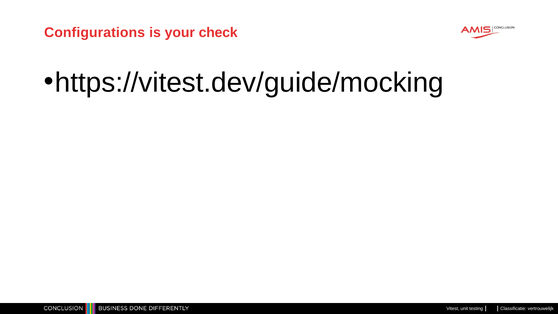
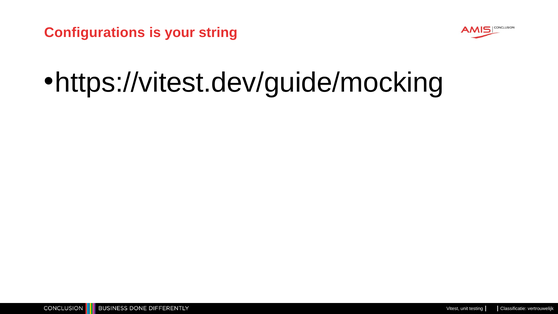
check: check -> string (218, 33)
